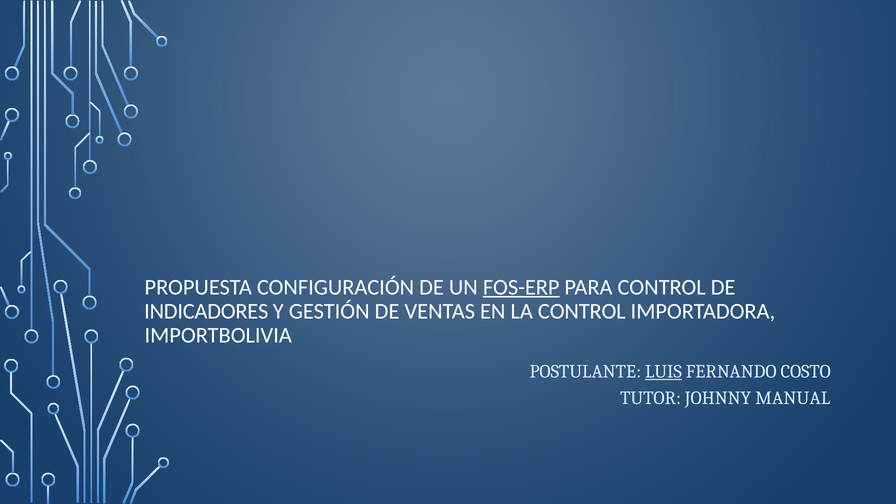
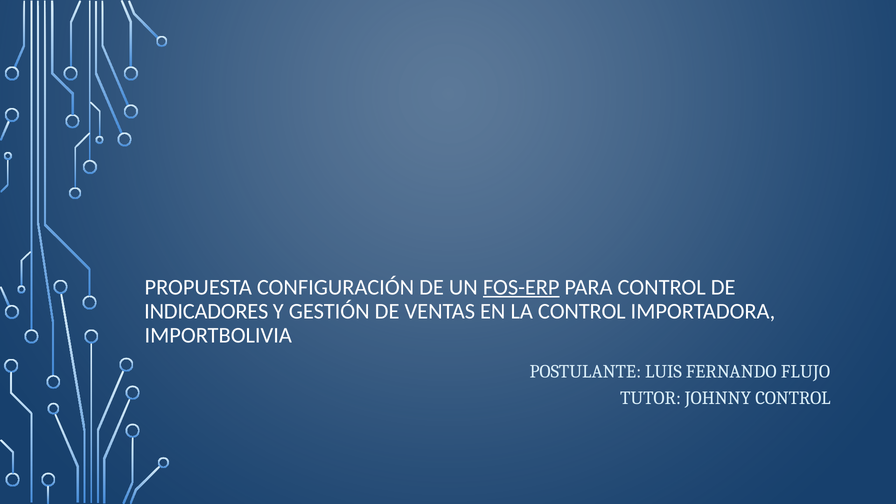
LUIS underline: present -> none (663, 371)
COSTO: COSTO -> FLUJO (805, 371)
JOHNNY MANUAL: MANUAL -> CONTROL (793, 398)
